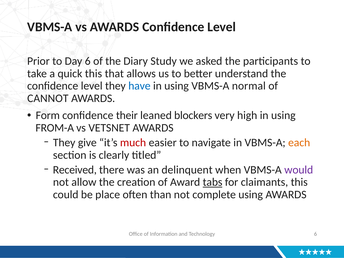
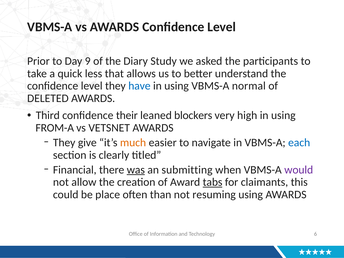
Day 6: 6 -> 9 (88, 61)
quick this: this -> less (94, 74)
CANNOT: CANNOT -> DELETED (48, 98)
Form: Form -> Third (48, 115)
much colour: red -> orange (133, 143)
each colour: orange -> blue (299, 143)
Received: Received -> Financial (75, 170)
was underline: none -> present (136, 170)
delinquent: delinquent -> submitting (187, 170)
complete: complete -> resuming (214, 195)
